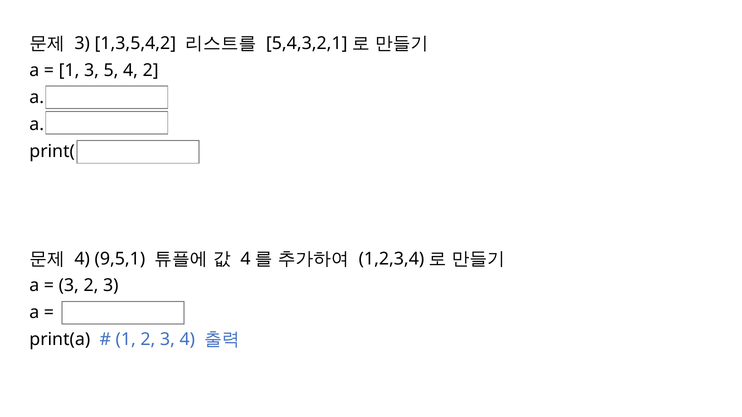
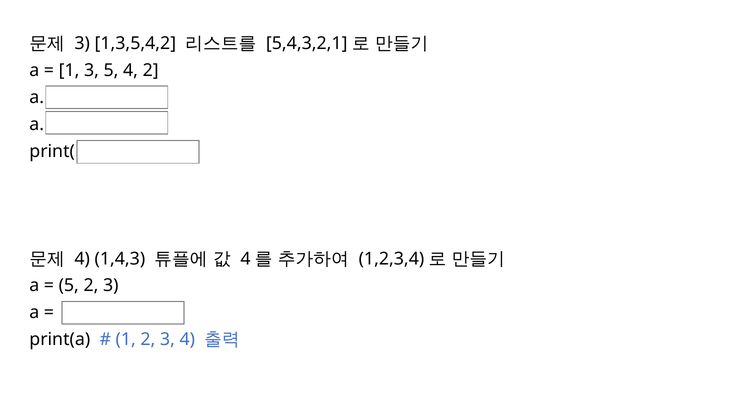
9,5,1: 9,5,1 -> 1,4,3 (120, 259)
3: 3 -> 5 (69, 286)
